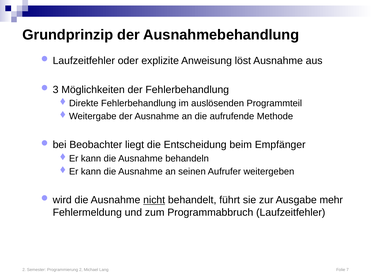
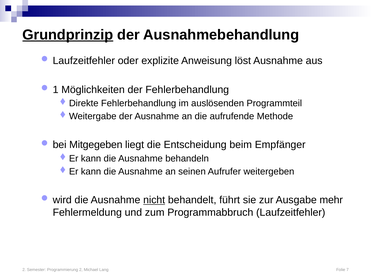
Grundprinzip underline: none -> present (68, 35)
3: 3 -> 1 (56, 90)
Beobachter: Beobachter -> Mitgegeben (96, 145)
